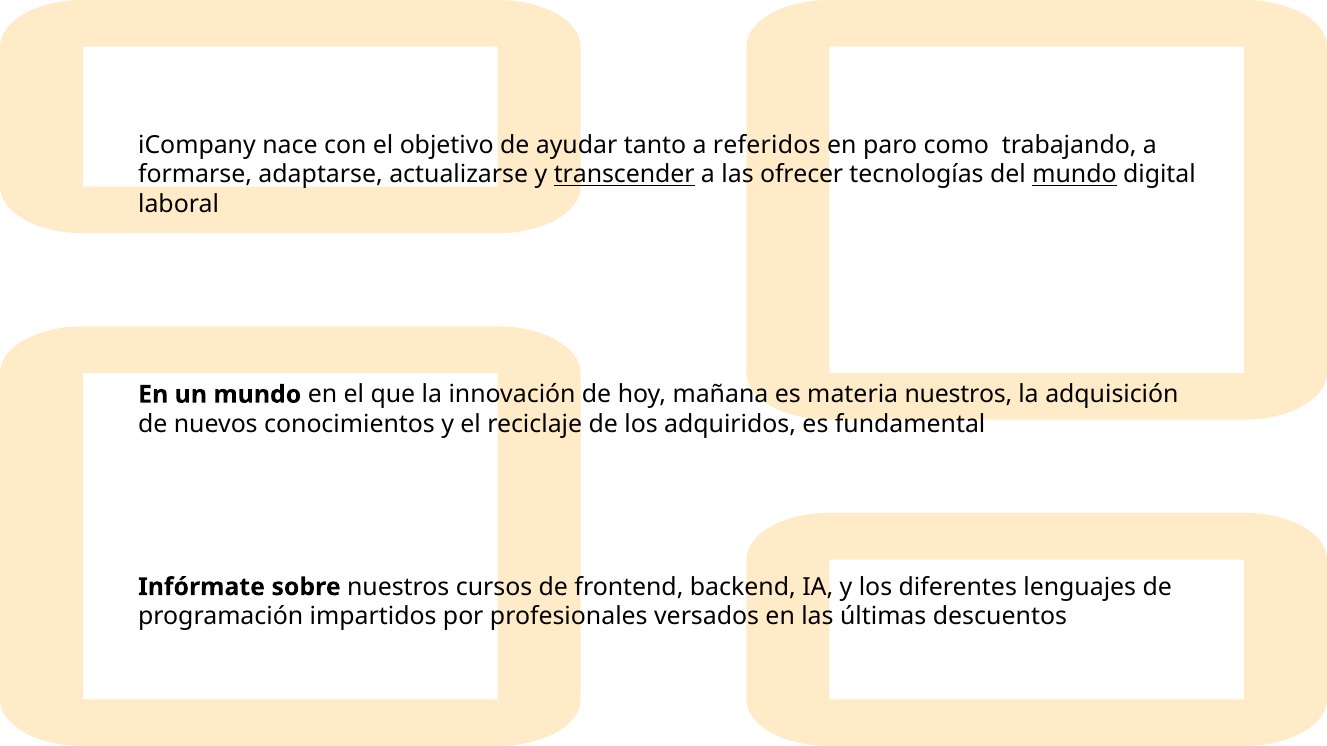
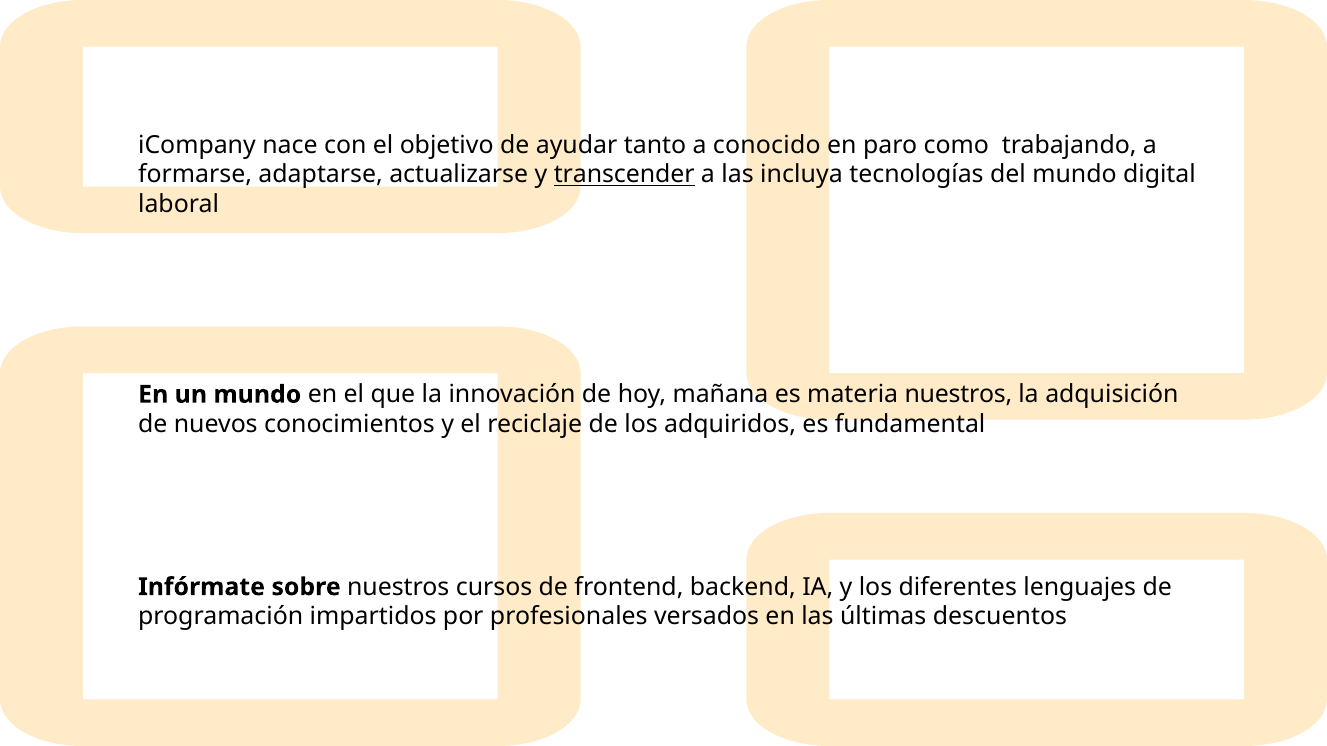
referidos: referidos -> conocido (767, 145)
ofrecer: ofrecer -> incluya (802, 175)
mundo underline: present -> none (1075, 175)
